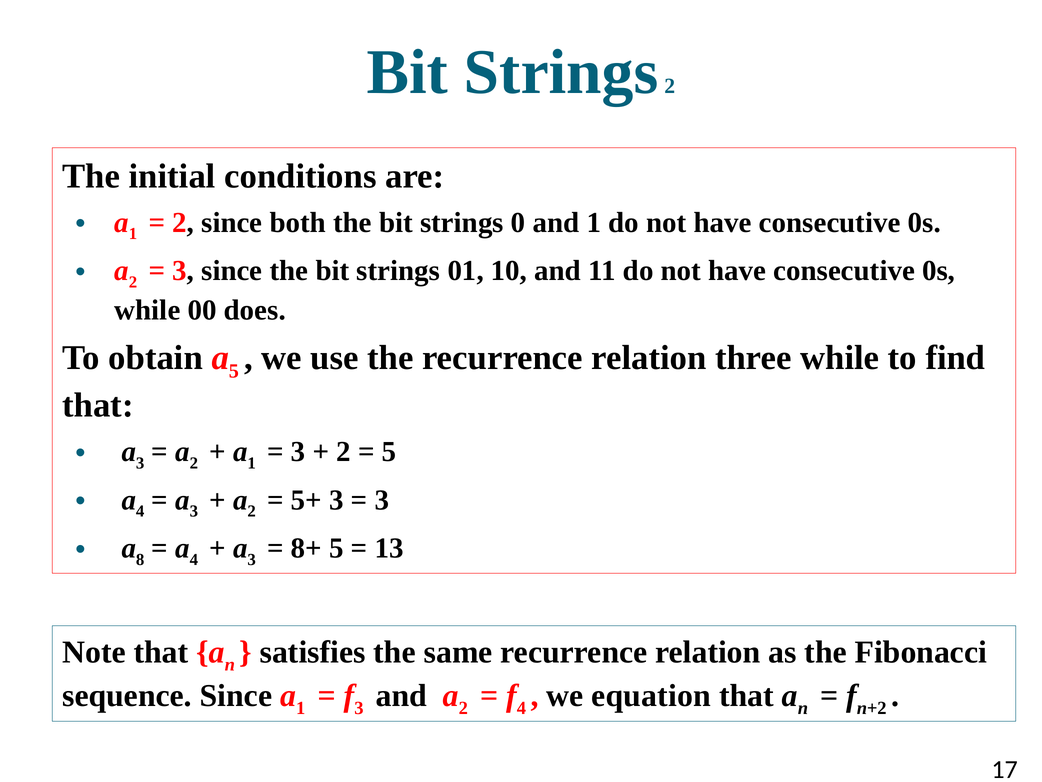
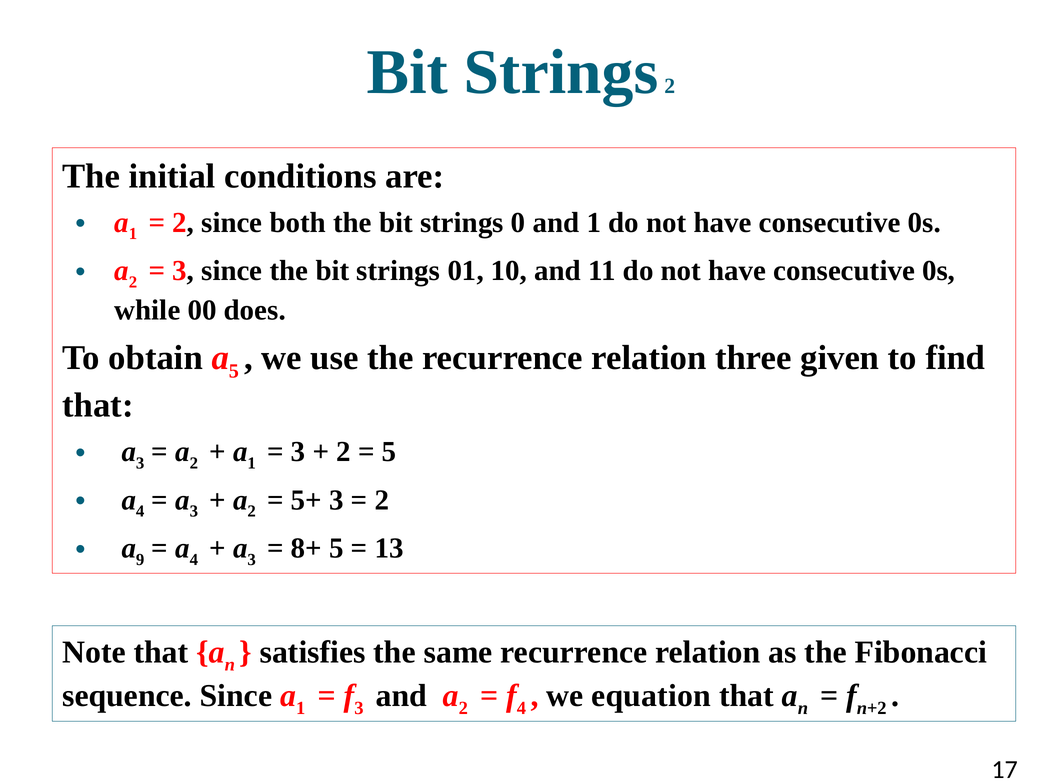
three while: while -> given (840, 358)
3: 3 -> 2 (382, 500)
8: 8 -> 9 (140, 559)
